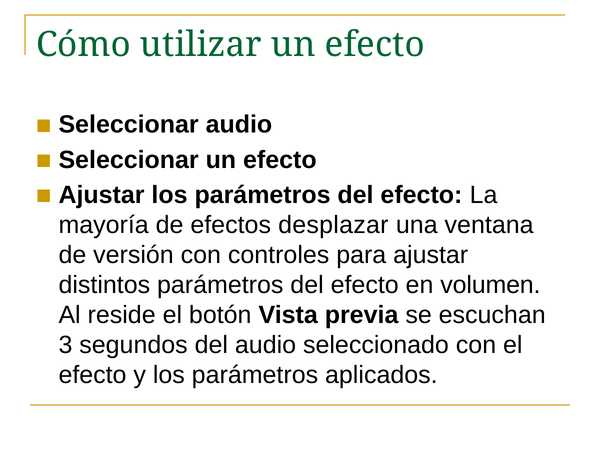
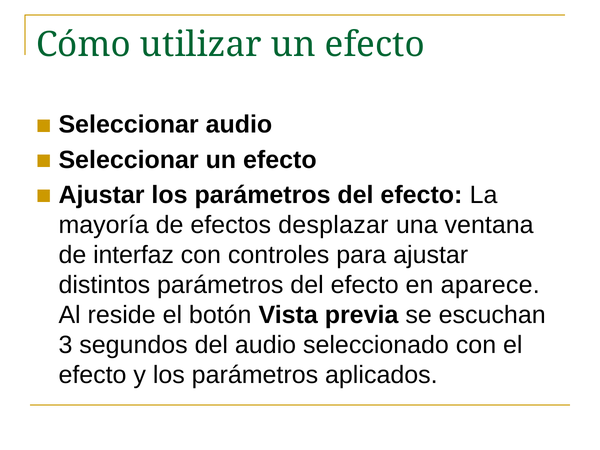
versión: versión -> interfaz (134, 255)
volumen: volumen -> aparece (490, 285)
